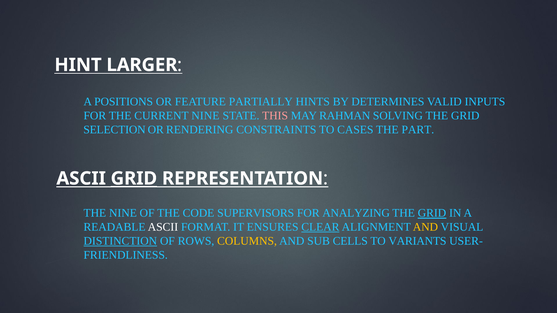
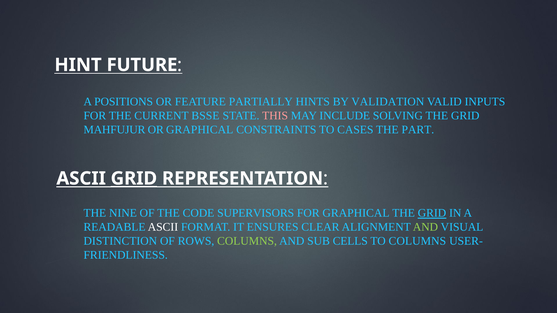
LARGER: LARGER -> FUTURE (142, 65)
DETERMINES: DETERMINES -> VALIDATION (388, 102)
CURRENT NINE: NINE -> BSSE (205, 116)
RAHMAN: RAHMAN -> INCLUDE (345, 116)
SELECTION: SELECTION -> MAHFUJUR (114, 130)
OR RENDERING: RENDERING -> GRAPHICAL (200, 130)
FOR ANALYZING: ANALYZING -> GRAPHICAL (356, 213)
CLEAR underline: present -> none (320, 227)
AND colour: yellow -> light green (425, 227)
DISTINCTION underline: present -> none (120, 241)
COLUMNS colour: yellow -> light green (247, 241)
TO VARIANTS: VARIANTS -> COLUMNS (417, 241)
